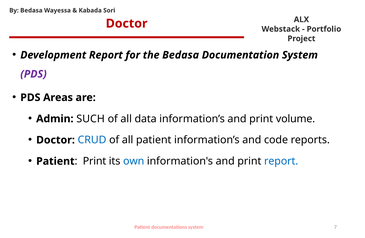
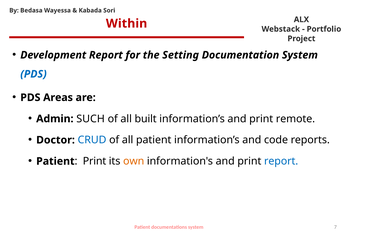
Doctor: Doctor -> Within (127, 24)
the Bedasa: Bedasa -> Setting (181, 55)
PDS colour: purple -> blue (34, 74)
data: data -> built (146, 119)
volume: volume -> remote (295, 119)
own colour: blue -> orange (134, 161)
